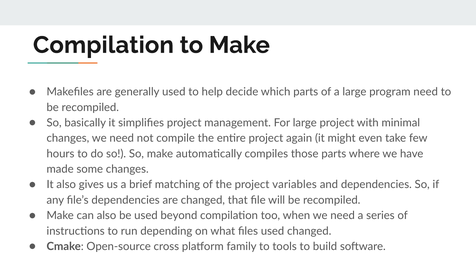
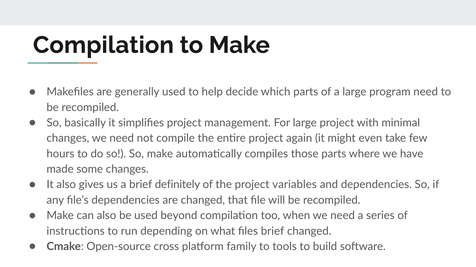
matching: matching -> definitely (177, 185)
files used: used -> brief (272, 232)
